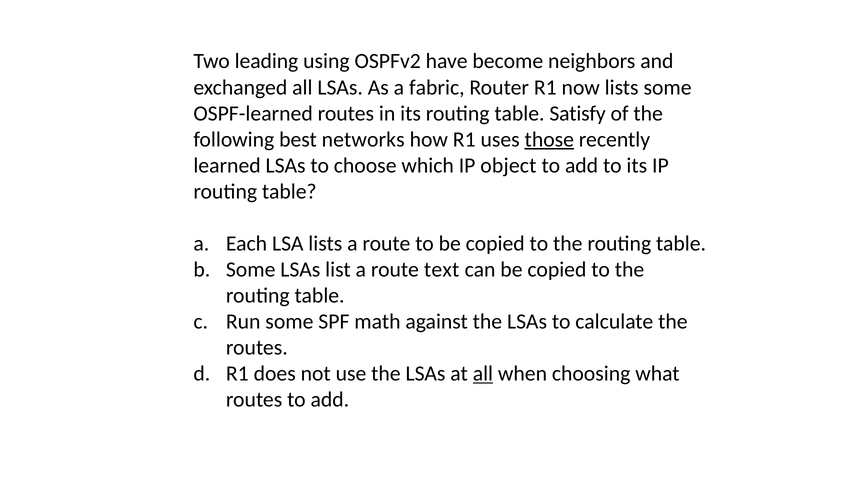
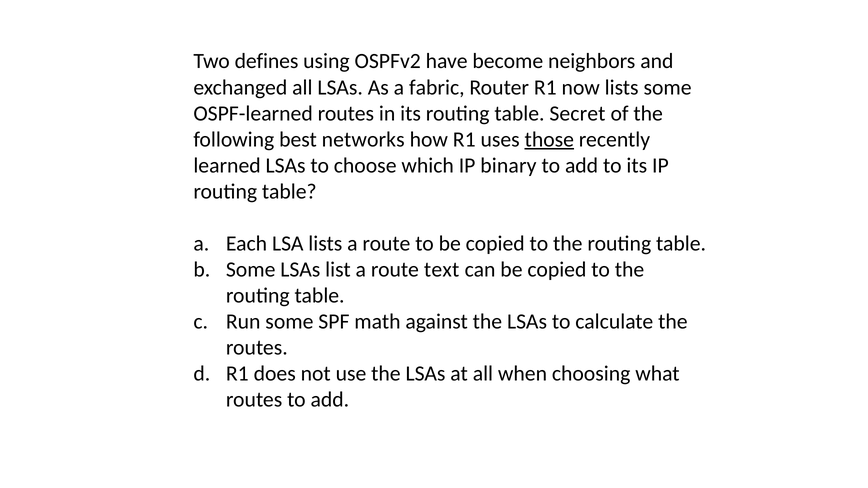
leading: leading -> defines (267, 61)
Satisfy: Satisfy -> Secret (577, 113)
object: object -> binary (508, 166)
all underline: present -> none (483, 374)
